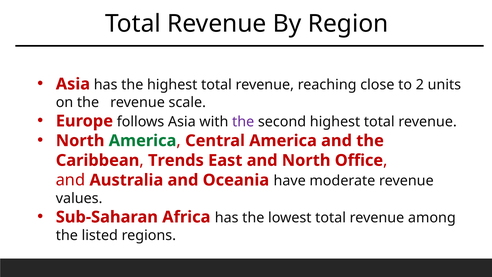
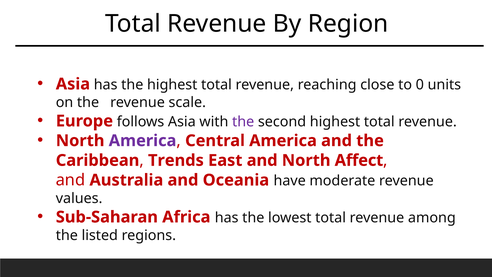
2: 2 -> 0 (420, 85)
America colour: green -> purple (143, 141)
Office: Office -> Affect (359, 160)
